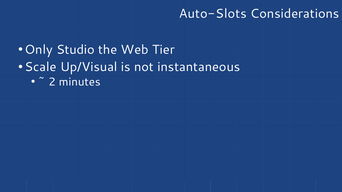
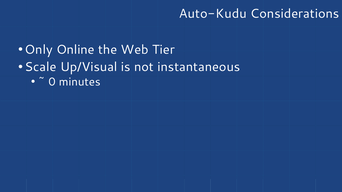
Auto-Slots: Auto-Slots -> Auto-Kudu (213, 14)
Studio: Studio -> Online (75, 50)
2: 2 -> 0 (52, 82)
